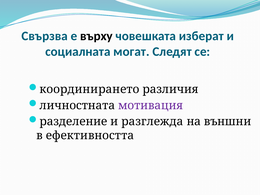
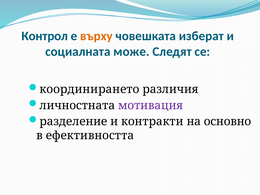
Свързва: Свързва -> Контрол (45, 36)
върху colour: black -> orange (96, 36)
могат: могат -> може (131, 52)
разглежда: разглежда -> контракти (152, 122)
външни: външни -> основно (228, 122)
